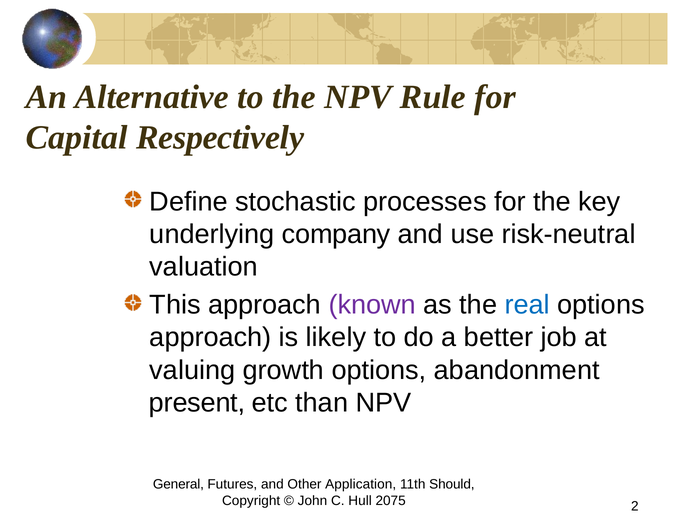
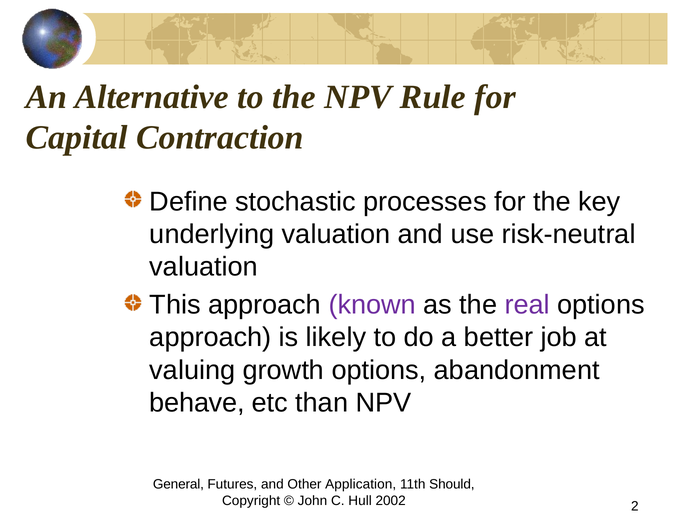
Respectively: Respectively -> Contraction (220, 138)
underlying company: company -> valuation (336, 235)
real colour: blue -> purple (527, 305)
present: present -> behave (197, 403)
2075: 2075 -> 2002 (391, 501)
